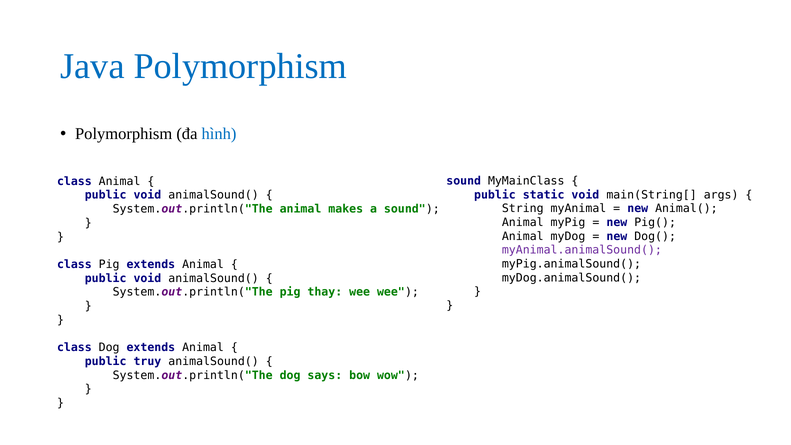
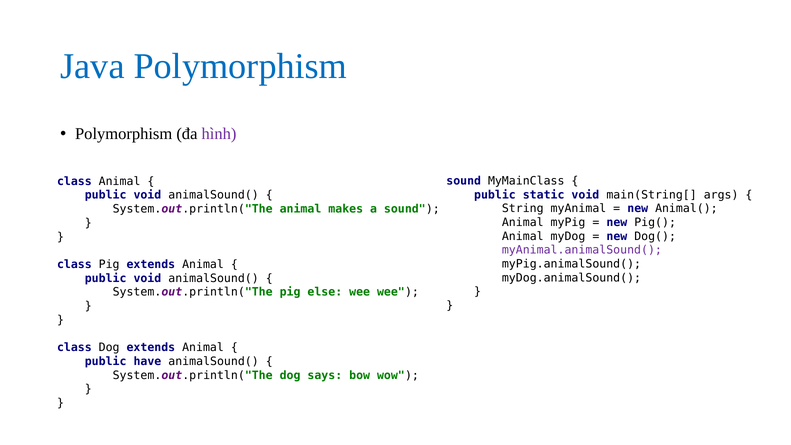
hình colour: blue -> purple (219, 134)
thay: thay -> else (325, 292)
truy: truy -> have (147, 361)
